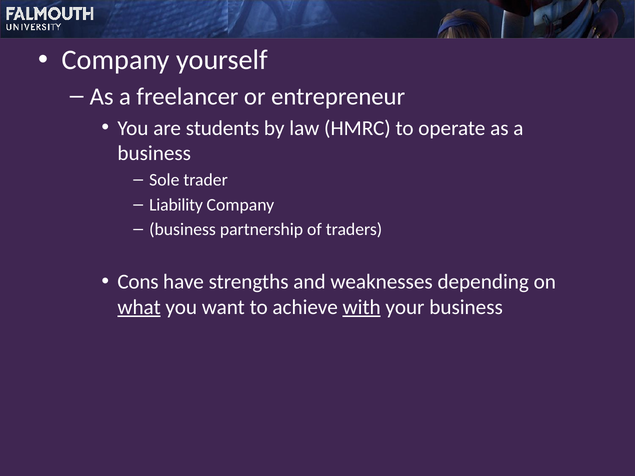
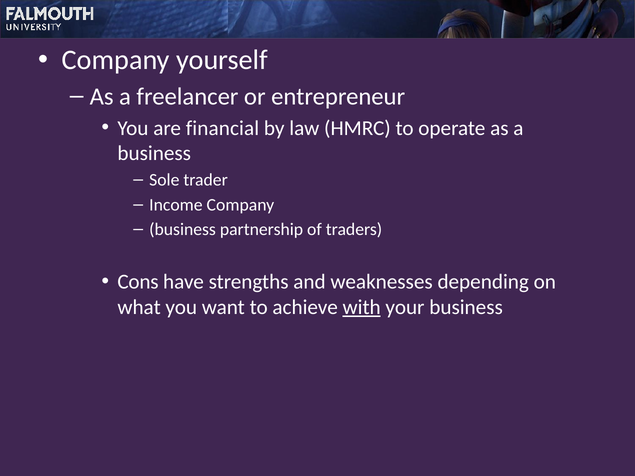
students: students -> financial (222, 128)
Liability: Liability -> Income (176, 205)
what underline: present -> none (139, 307)
